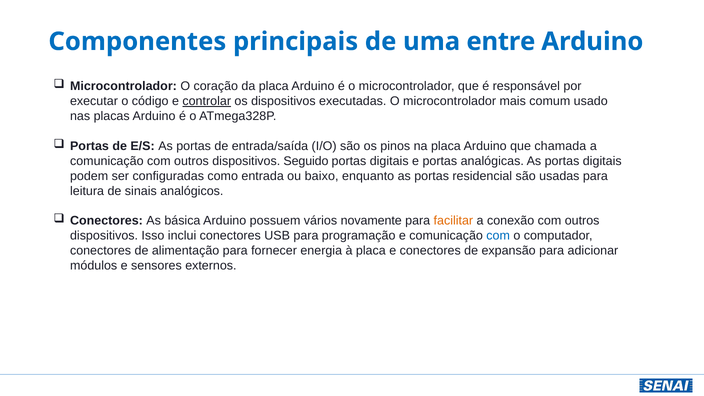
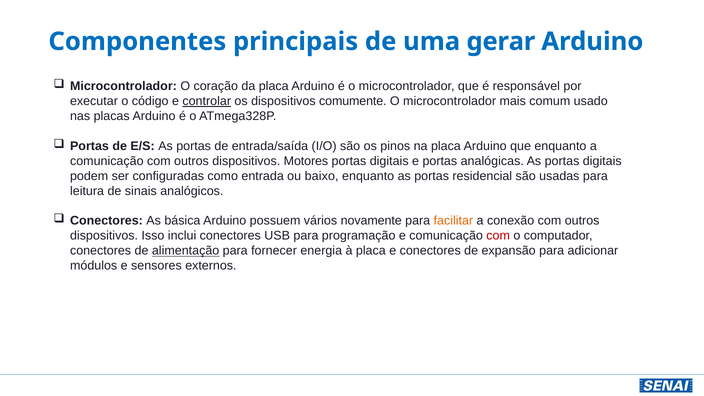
entre: entre -> gerar (501, 42)
executadas: executadas -> comumente (353, 101)
que chamada: chamada -> enquanto (560, 146)
Seguido: Seguido -> Motores (306, 161)
com colour: blue -> red (498, 236)
alimentação underline: none -> present (186, 251)
